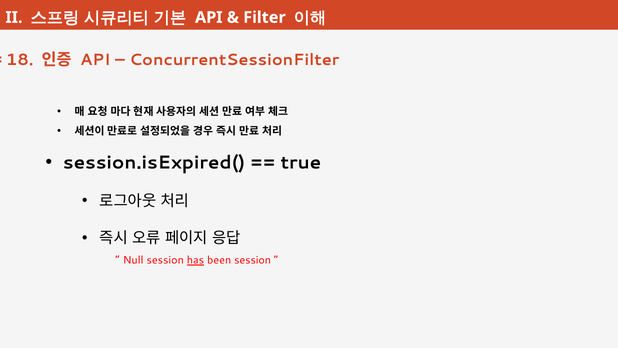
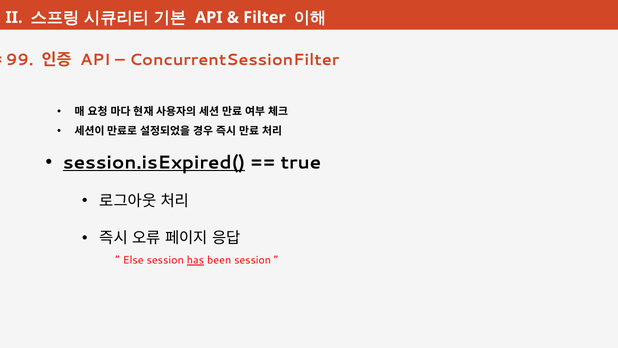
18: 18 -> 99 (20, 60)
session.isExpired( underline: none -> present (154, 162)
Null: Null -> Else (133, 260)
